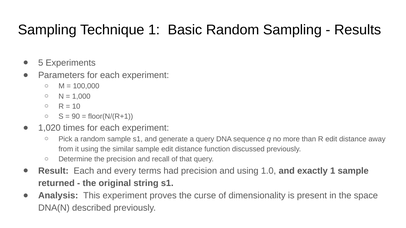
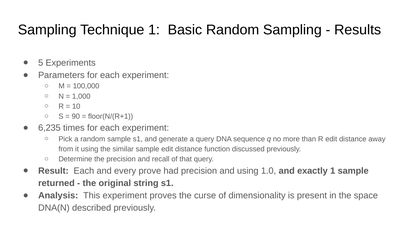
1,020: 1,020 -> 6,235 (49, 128)
terms: terms -> prove (150, 171)
